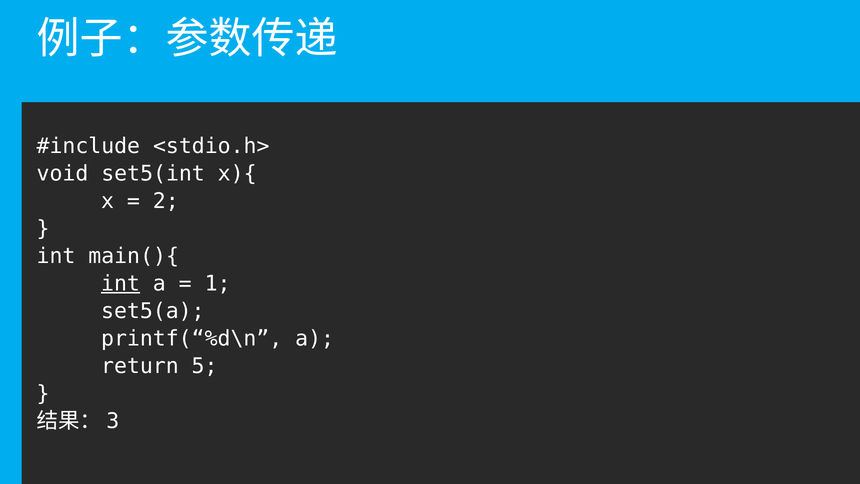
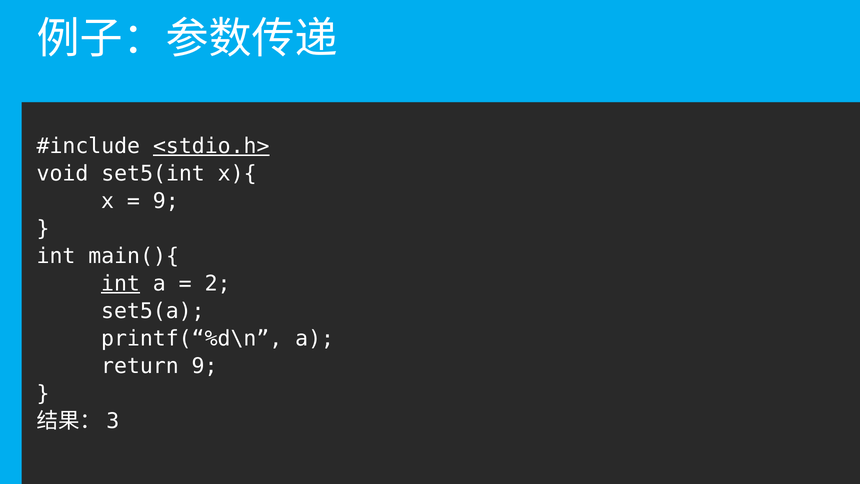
<stdio.h> underline: none -> present (211, 146)
2: 2 -> 9 (166, 201)
1: 1 -> 2 (218, 283)
return 5: 5 -> 9 (205, 366)
